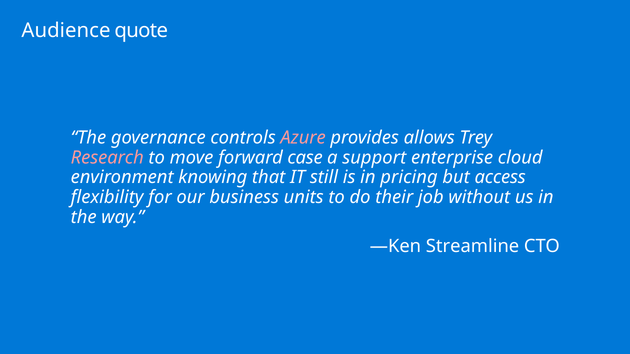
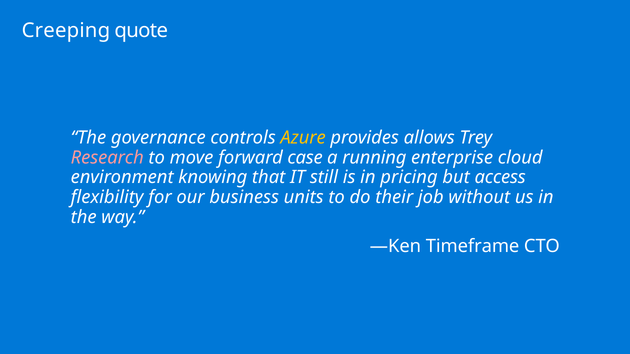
Audience: Audience -> Creeping (66, 31)
Azure colour: pink -> yellow (303, 138)
support: support -> running (374, 158)
Streamline: Streamline -> Timeframe (473, 246)
